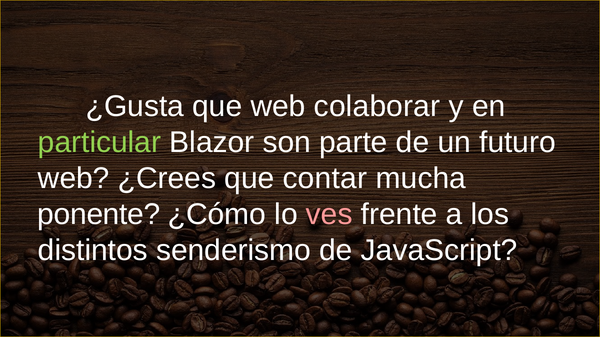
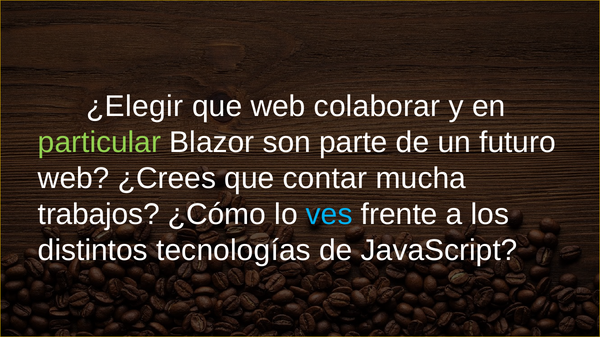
¿Gusta: ¿Gusta -> ¿Elegir (135, 107)
ponente: ponente -> trabajos (99, 215)
ves colour: pink -> light blue (329, 215)
senderismo: senderismo -> tecnologías (233, 251)
